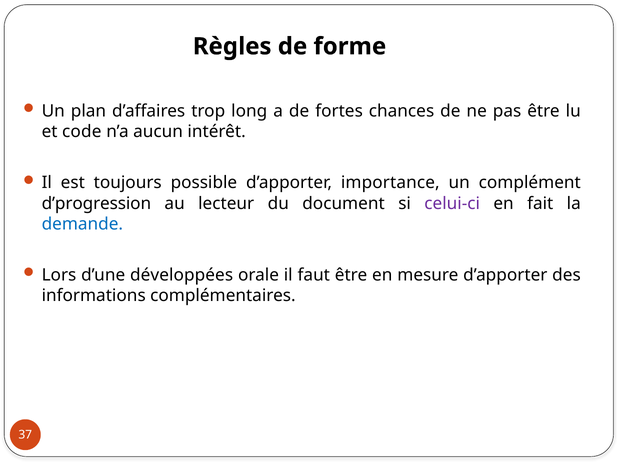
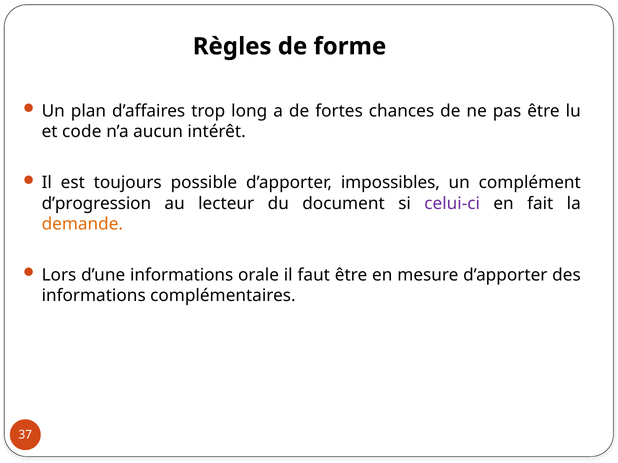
importance: importance -> impossibles (390, 183)
demande colour: blue -> orange (82, 224)
d’une développées: développées -> informations (182, 275)
